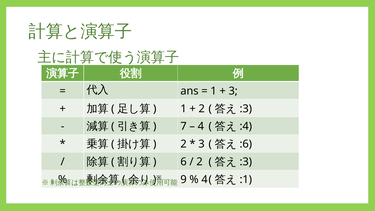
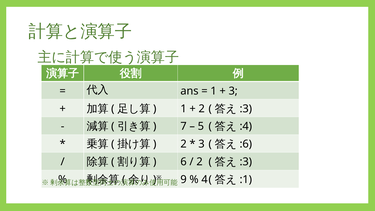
4: 4 -> 5 (201, 126)
